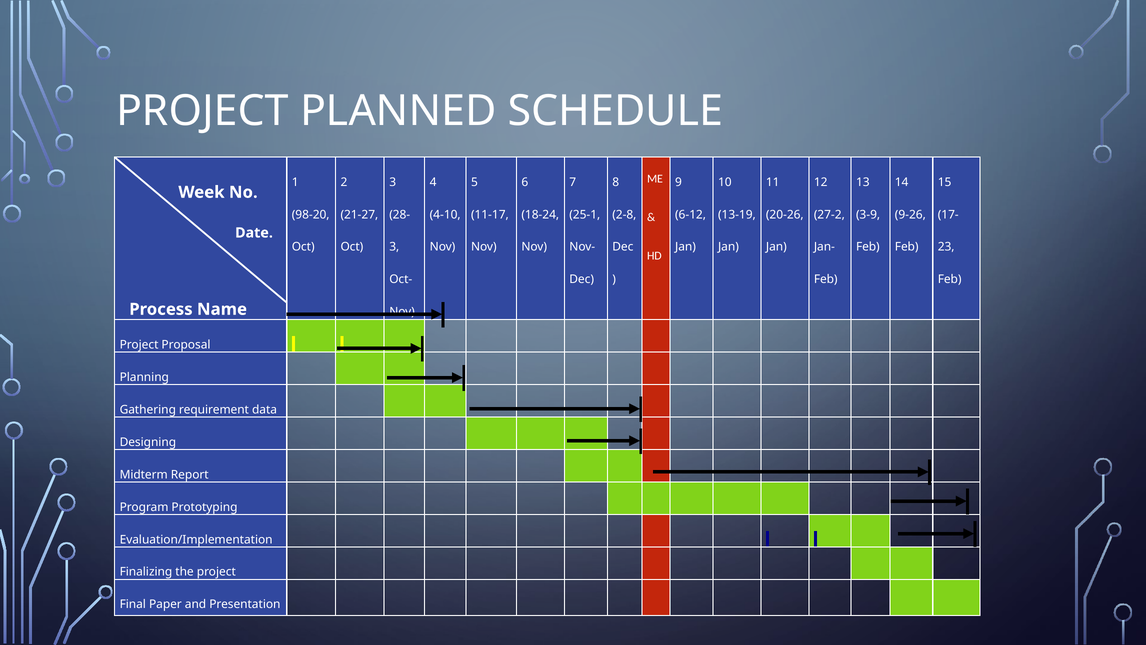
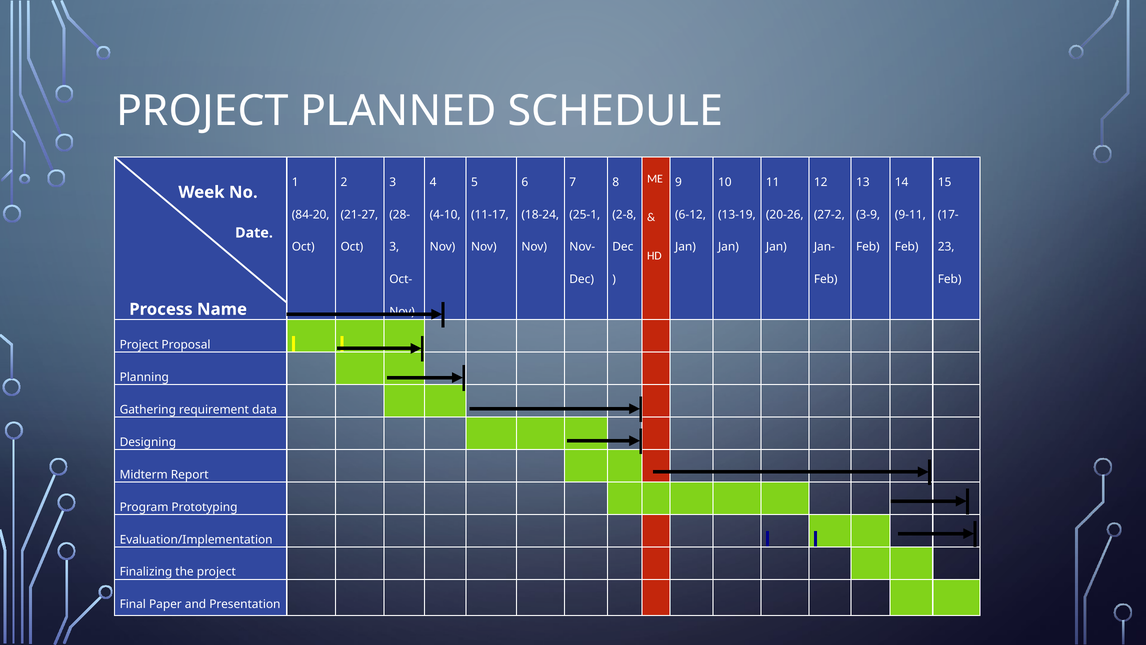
98-20: 98-20 -> 84-20 (311, 214)
9-26: 9-26 -> 9-11 (910, 214)
